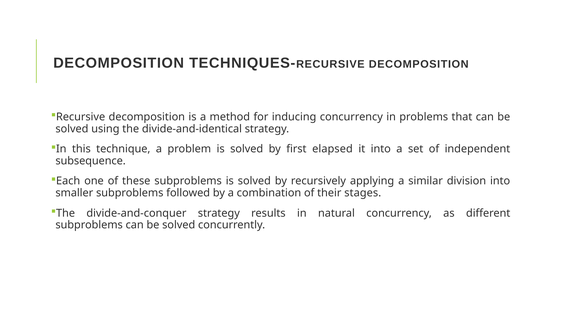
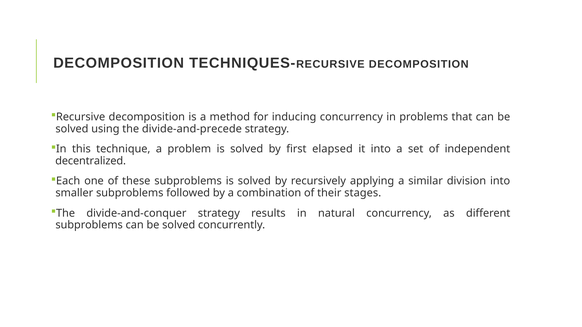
divide-and-identical: divide-and-identical -> divide-and-precede (192, 129)
subsequence: subsequence -> decentralized (91, 161)
